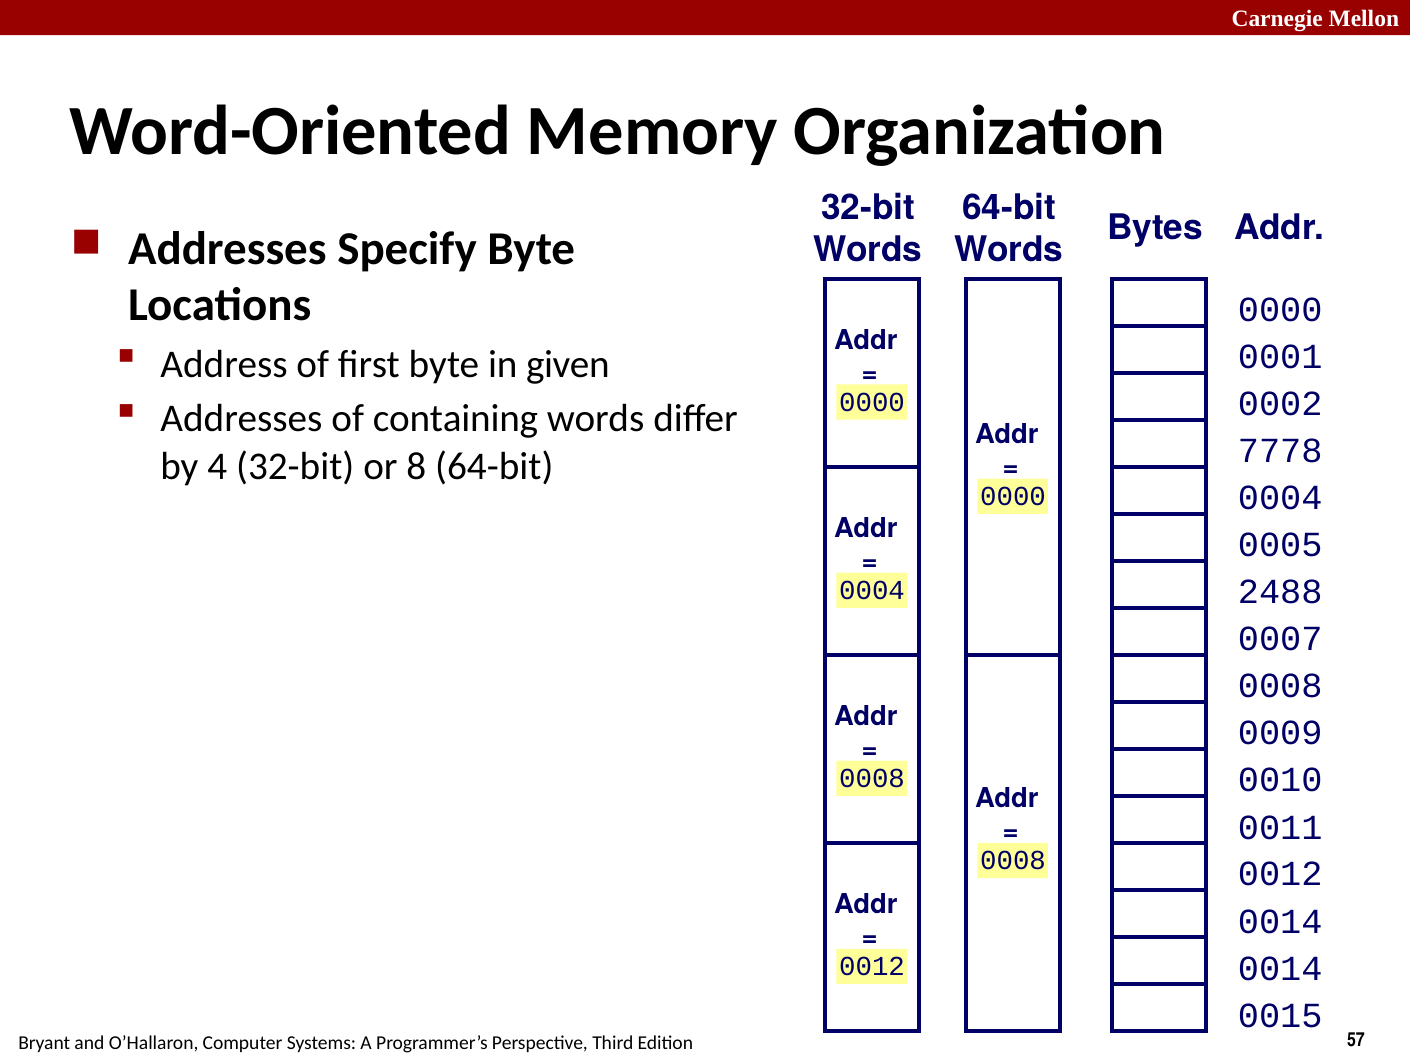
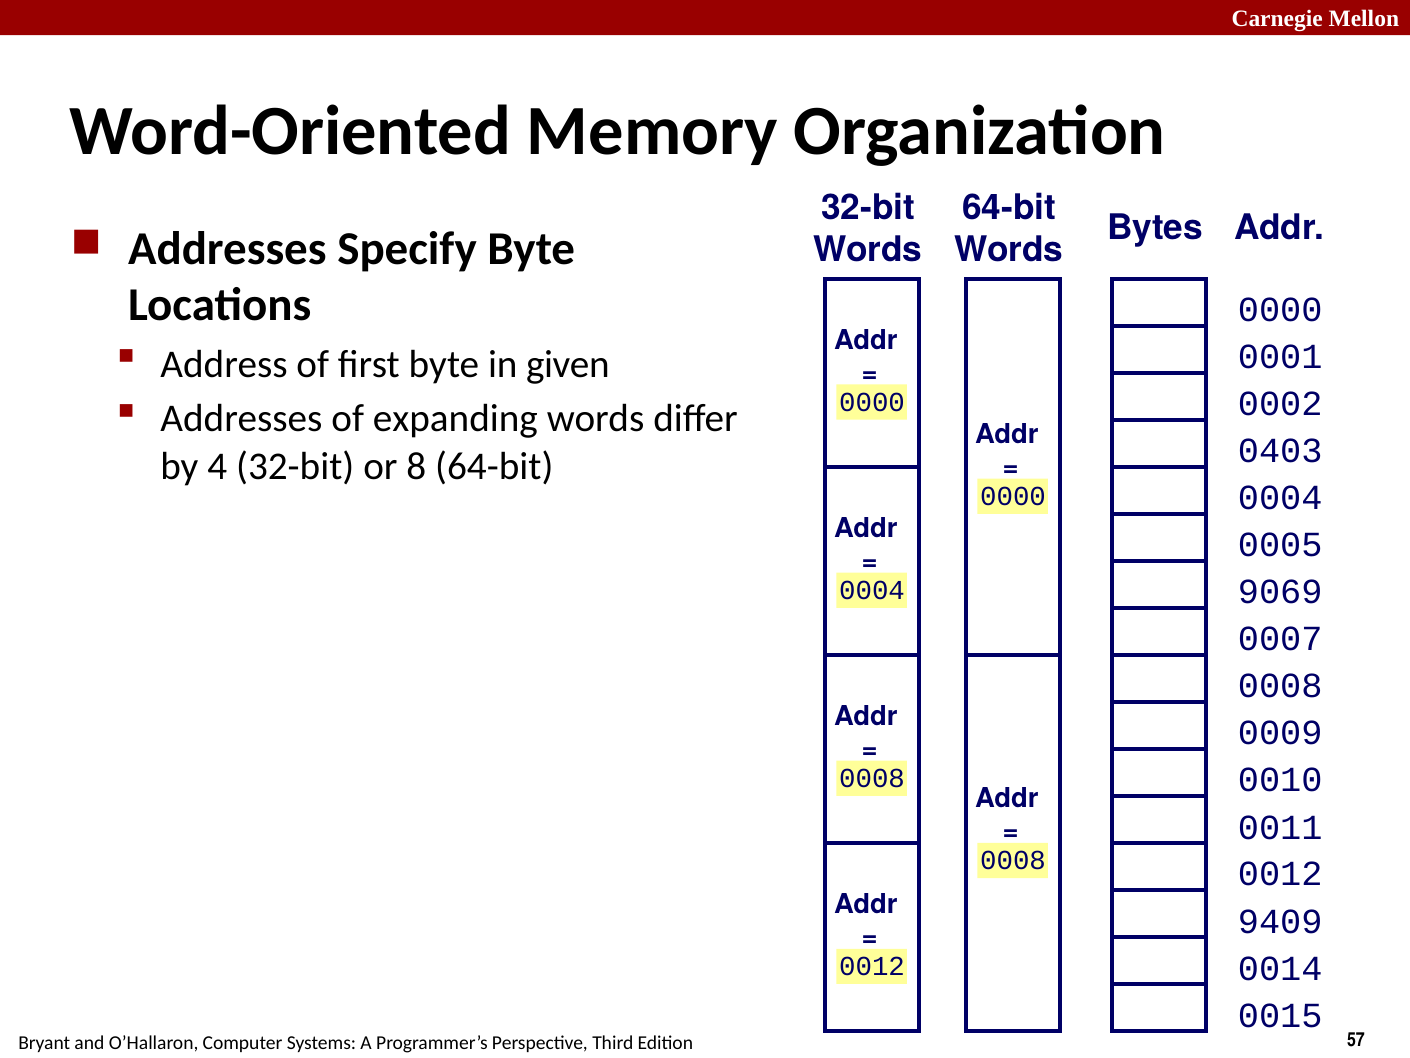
containing: containing -> expanding (455, 419)
7778: 7778 -> 0403 (1280, 451)
2488: 2488 -> 9069 (1280, 592)
0014: 0014 -> 9409 (1280, 921)
